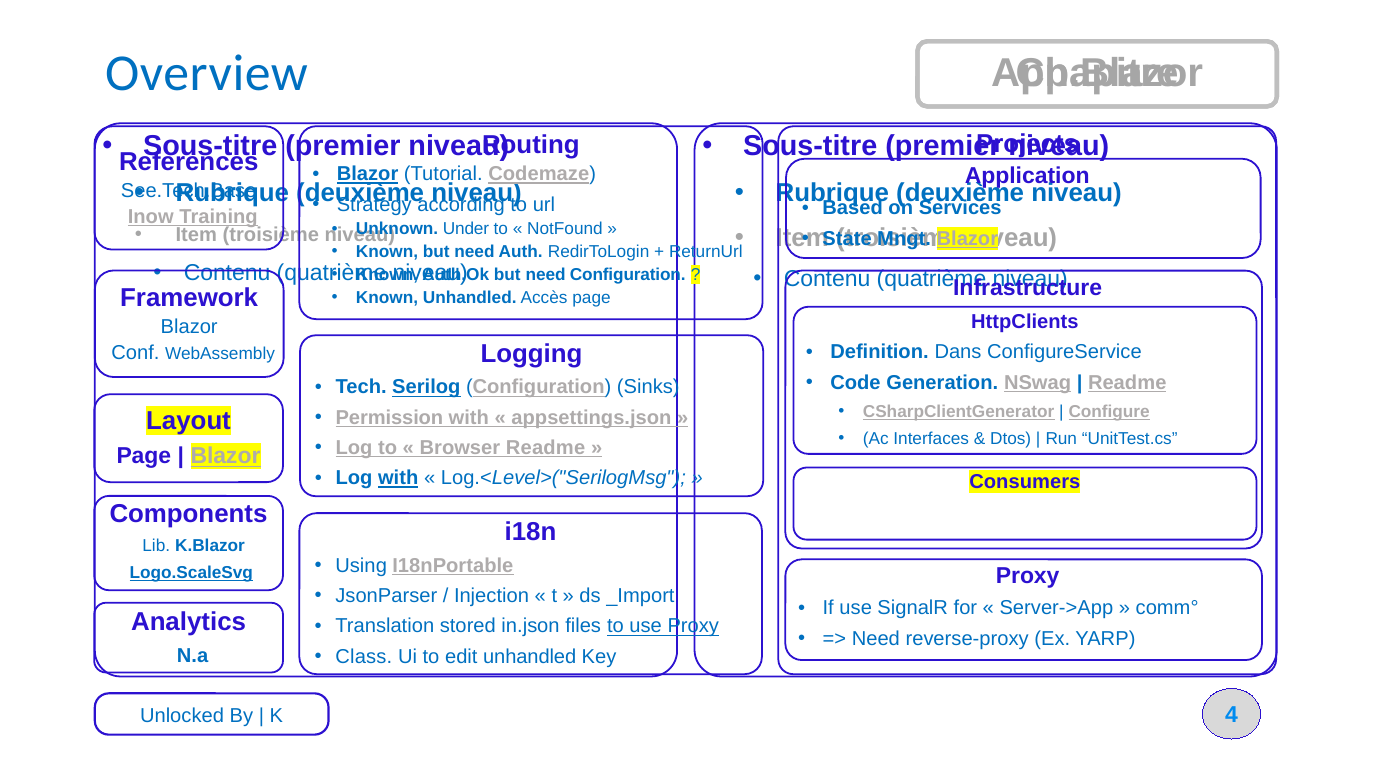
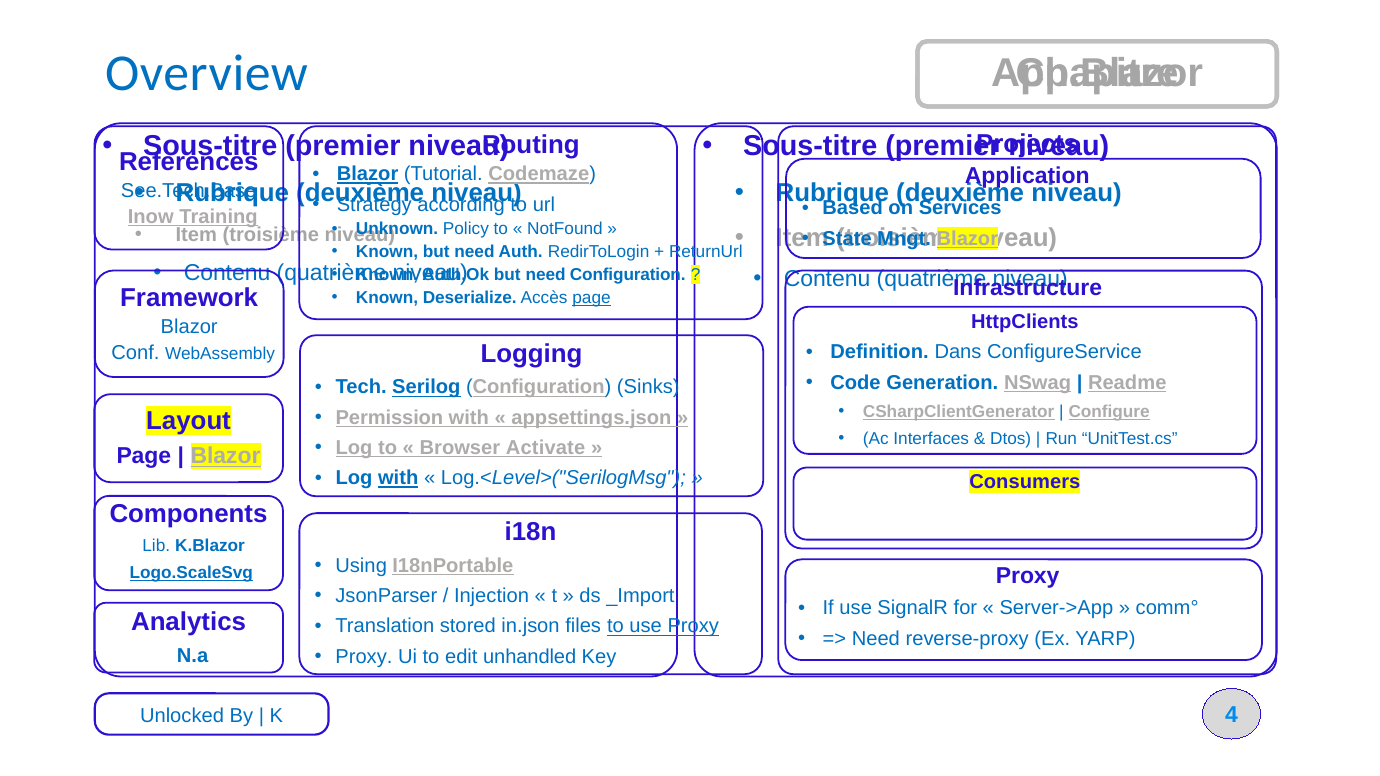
Under: Under -> Policy (466, 229)
Known Unhandled: Unhandled -> Deserialize (470, 298)
page underline: none -> present (592, 298)
Browser Readme: Readme -> Activate (546, 448)
Class: Class -> Proxy (364, 657)
